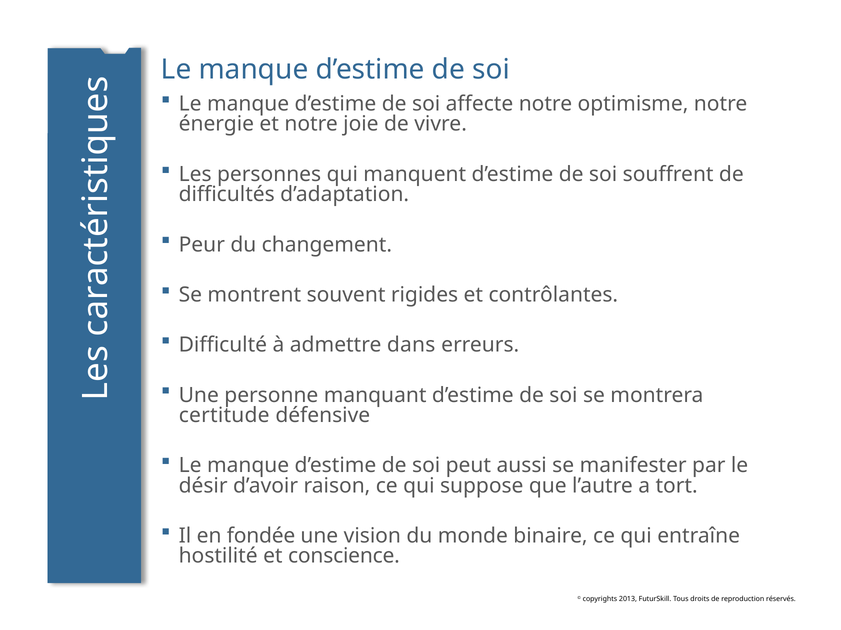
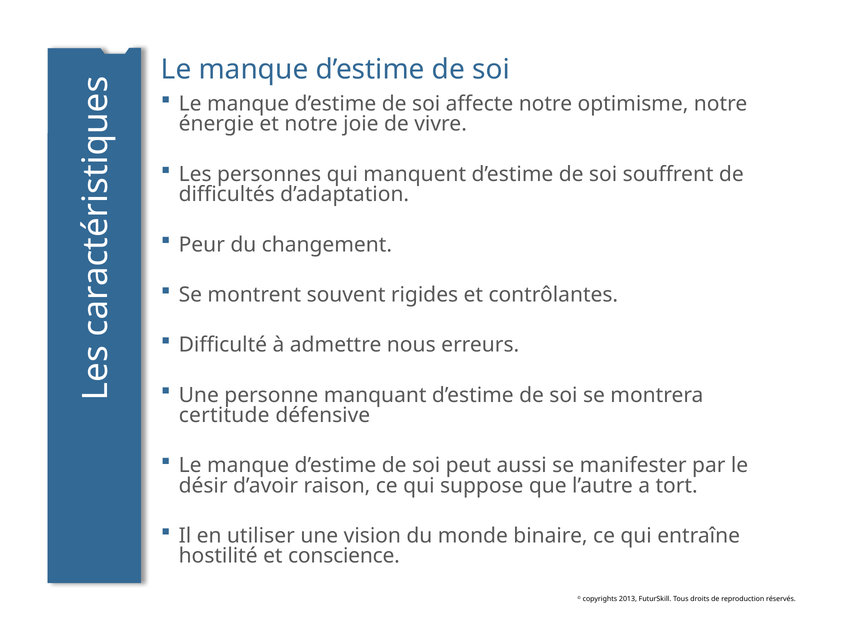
dans: dans -> nous (411, 345)
fondée: fondée -> utiliser (261, 536)
